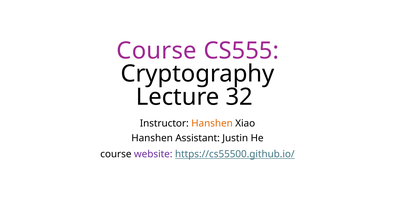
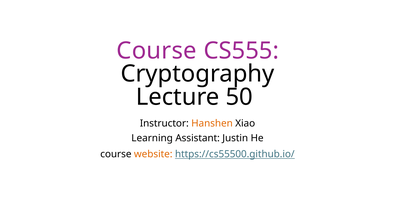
32: 32 -> 50 (239, 97)
Hanshen: Hanshen -> Learning (152, 138)
website colour: purple -> orange (153, 154)
